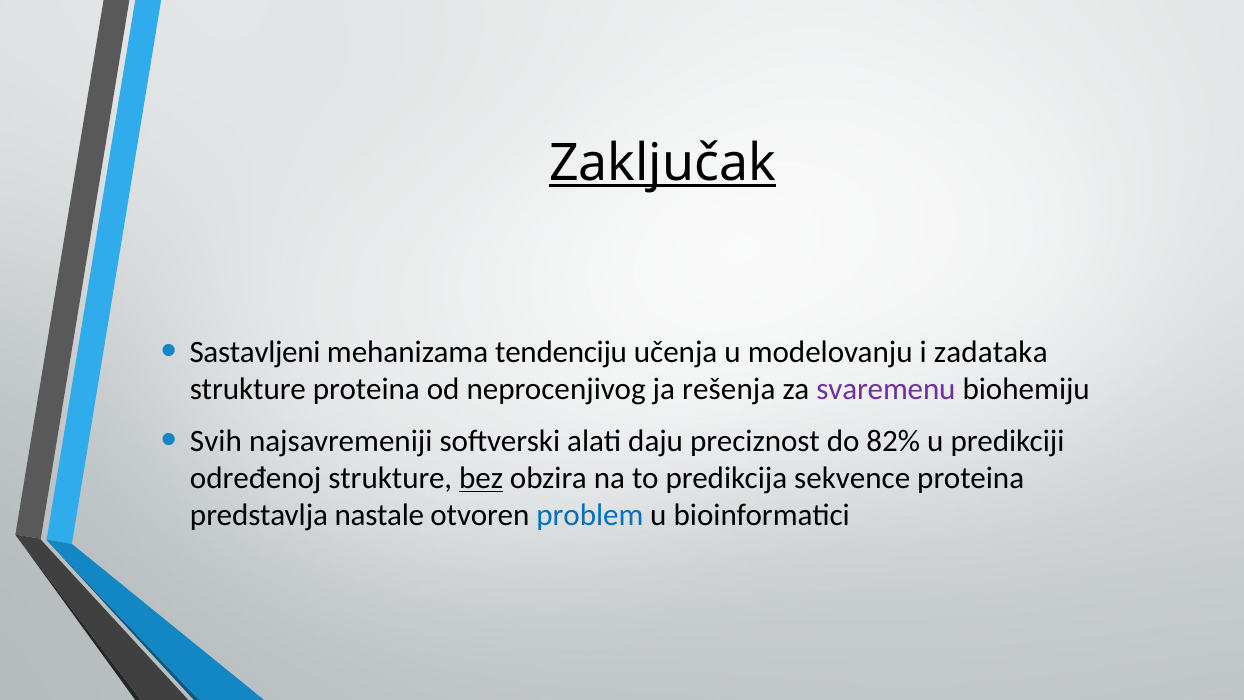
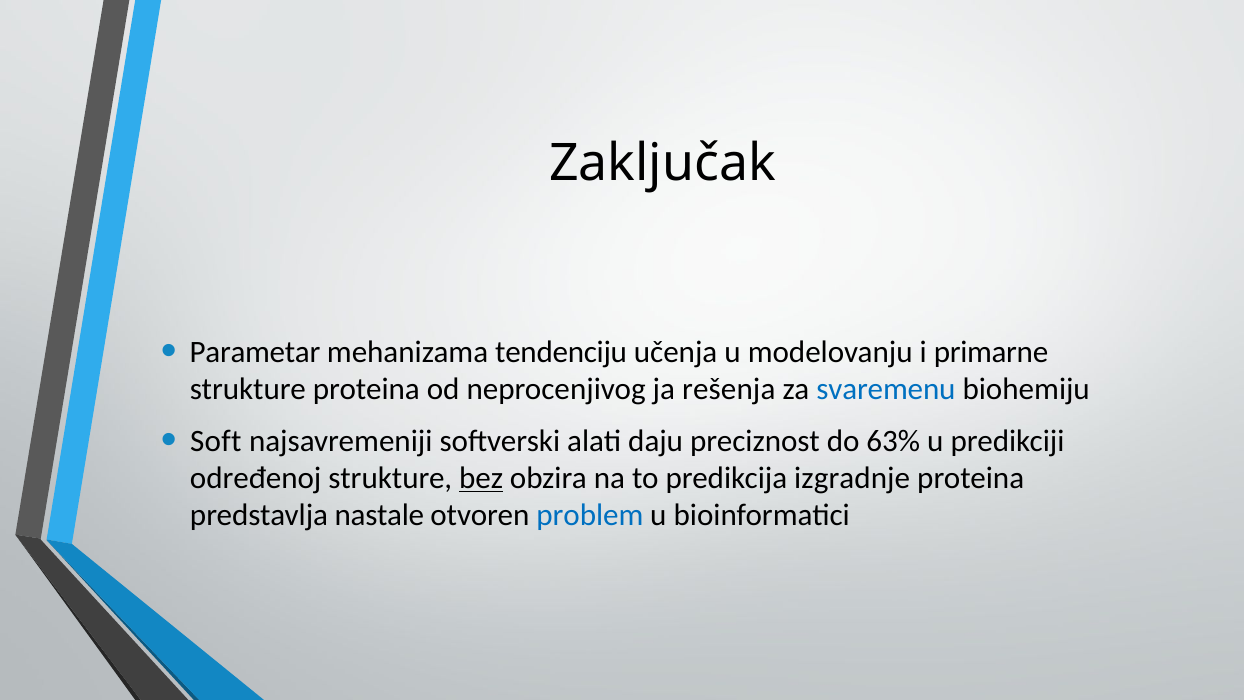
Zaključak underline: present -> none (663, 163)
Sastavljeni: Sastavljeni -> Parametar (255, 352)
zadataka: zadataka -> primarne (991, 352)
svaremenu colour: purple -> blue (886, 389)
Svih: Svih -> Soft (216, 441)
82%: 82% -> 63% (893, 441)
sekvence: sekvence -> izgradnje (852, 478)
